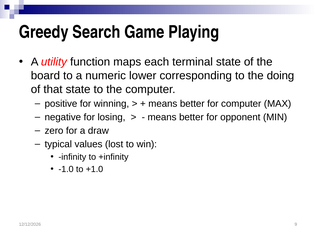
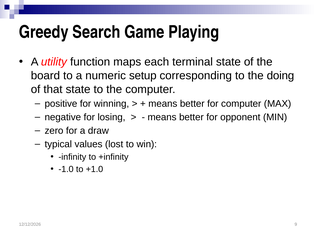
lower: lower -> setup (143, 76)
